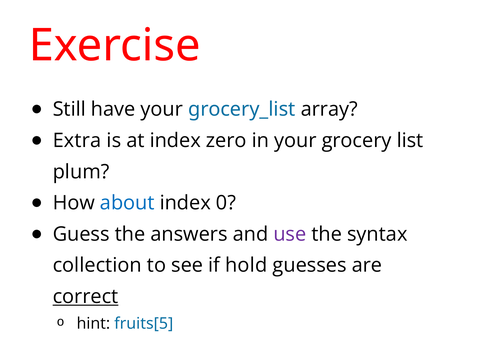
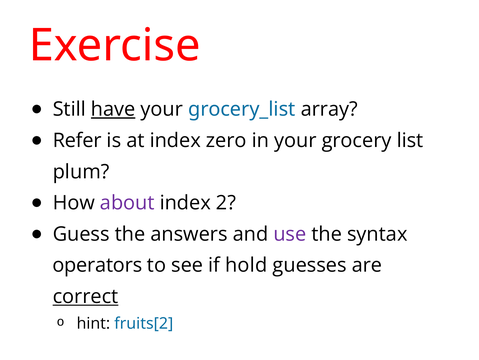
have underline: none -> present (113, 109)
Extra: Extra -> Refer (77, 140)
about colour: blue -> purple (127, 203)
0: 0 -> 2 (226, 203)
collection: collection -> operators (97, 265)
fruits[5: fruits[5 -> fruits[2 (144, 323)
